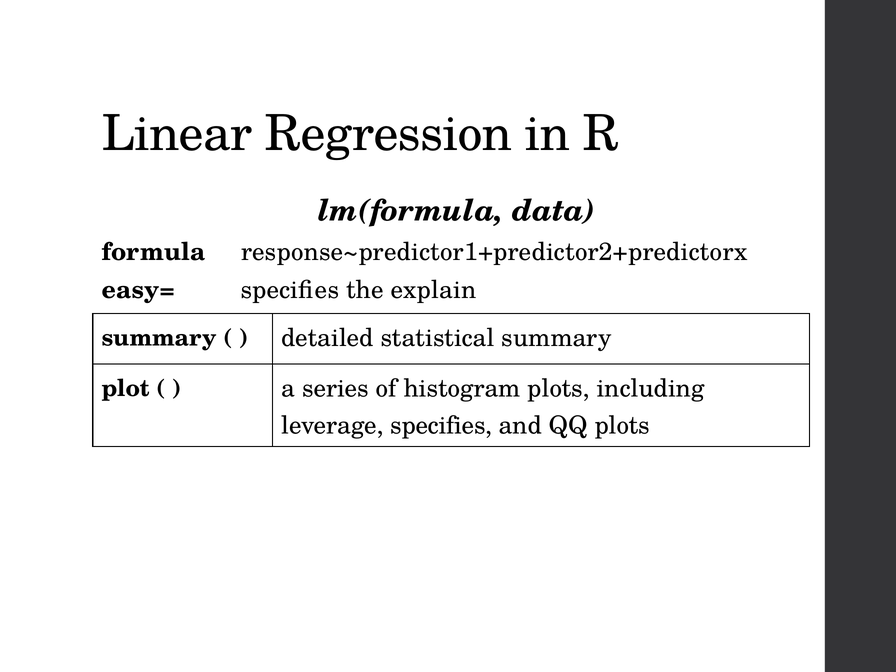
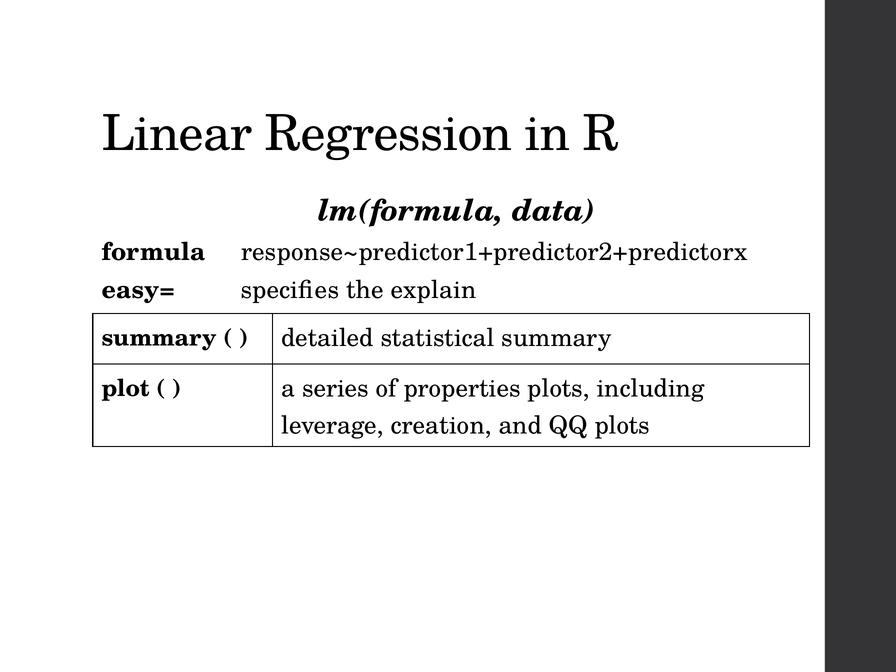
histogram: histogram -> properties (462, 389)
leverage specifies: specifies -> creation (441, 425)
